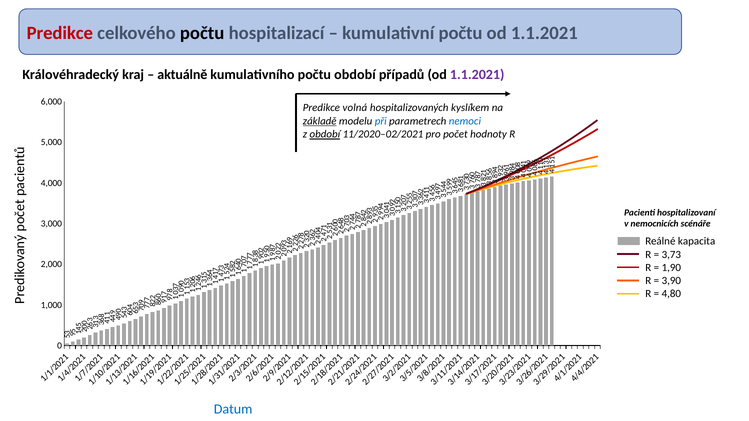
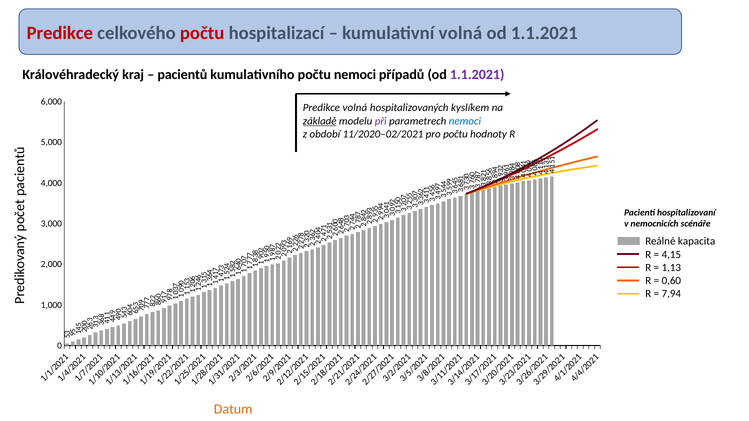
počtu colour: black -> red (202, 33)
kumulativní počtu: počtu -> volná (460, 33)
aktuálně: aktuálně -> pacientů (182, 75)
počtu období: období -> nemoci (355, 75)
při colour: blue -> purple (381, 121)
období underline: present -> none (325, 134)
pro počet: počet -> počtu (455, 134)
3,73: 3,73 -> 4,15 (671, 255)
1,90: 1,90 -> 1,13 (671, 268)
3,90: 3,90 -> 0,60 (671, 281)
4,80: 4,80 -> 7,94 (671, 294)
Datum colour: blue -> orange (233, 409)
